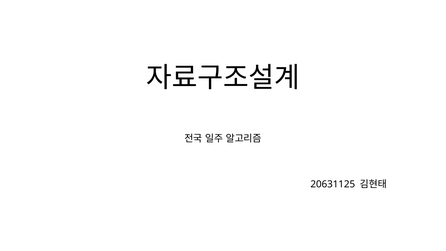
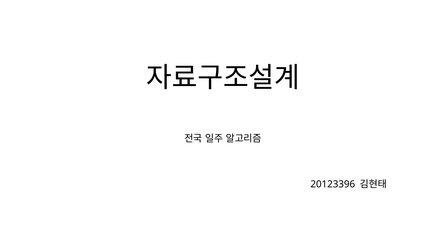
20631125: 20631125 -> 20123396 (333, 184)
